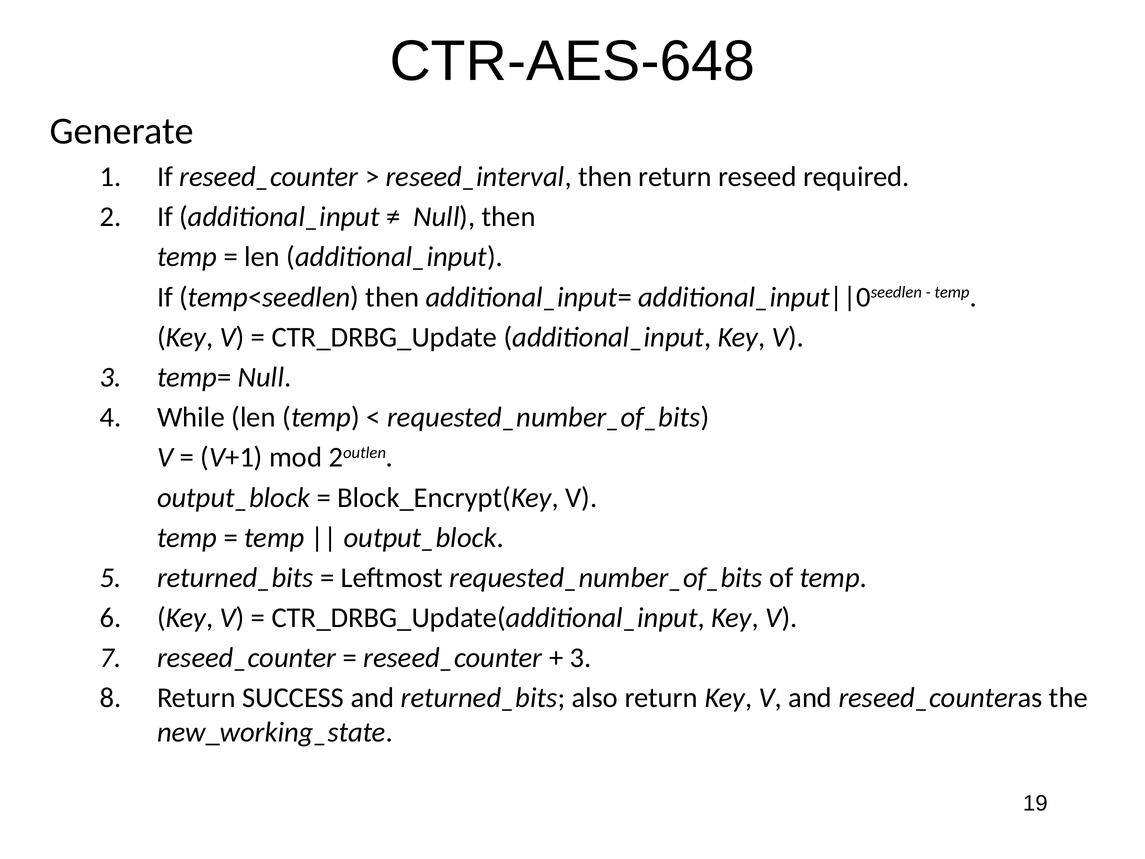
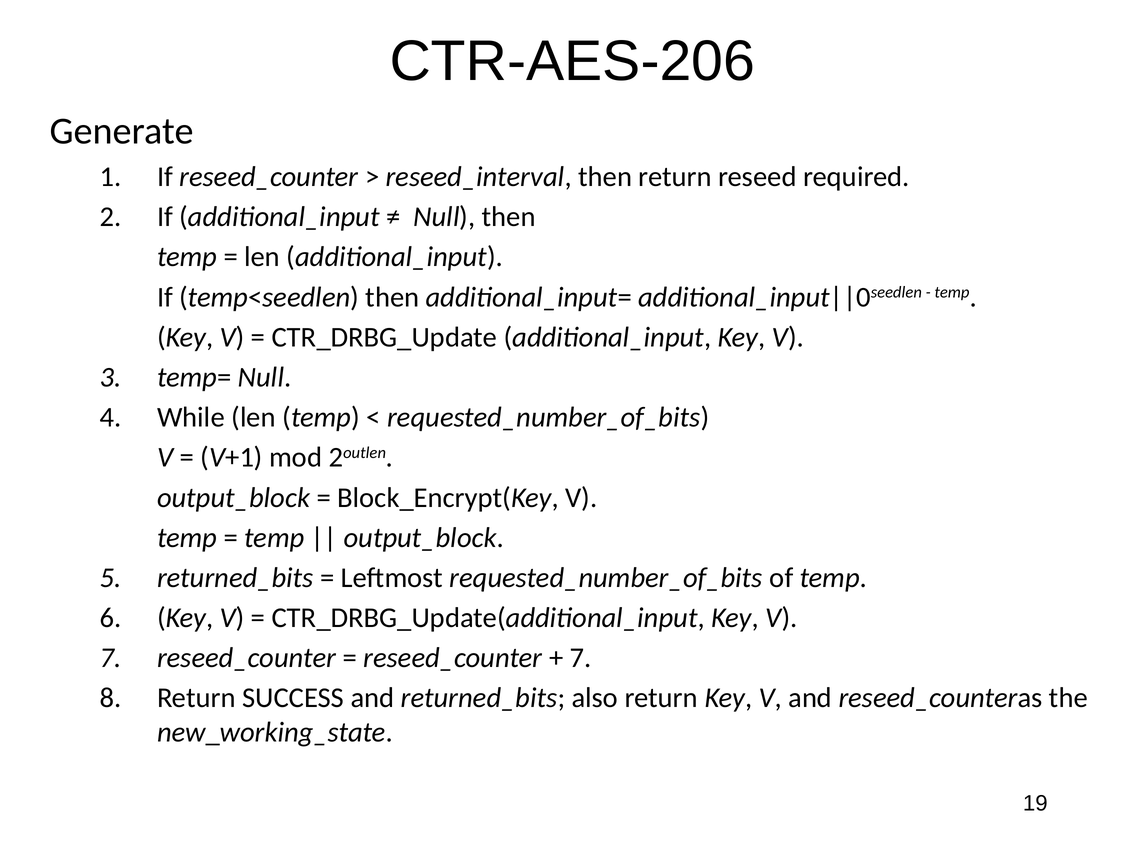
CTR-AES-648: CTR-AES-648 -> CTR-AES-206 (572, 61)
3: 3 -> 7 (580, 658)
